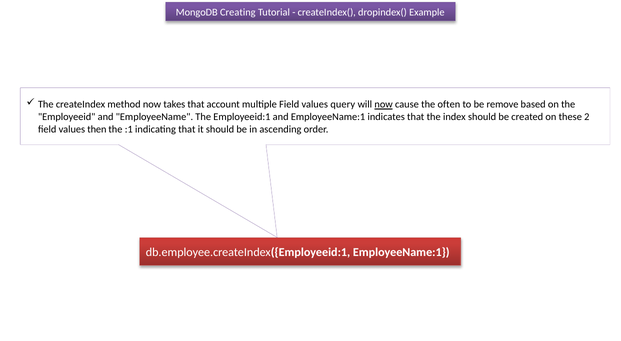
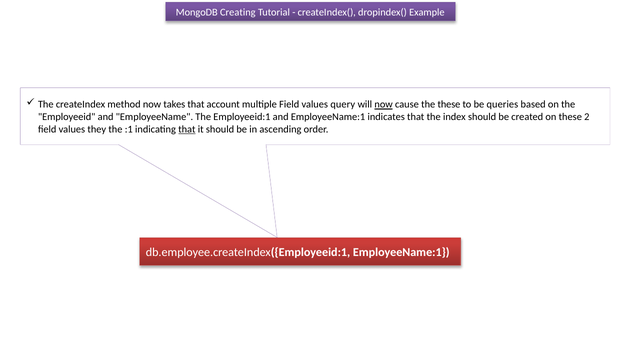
the often: often -> these (449, 105)
remove: remove -> queries (502, 105)
then: then -> they (97, 130)
that underline: none -> present (187, 130)
